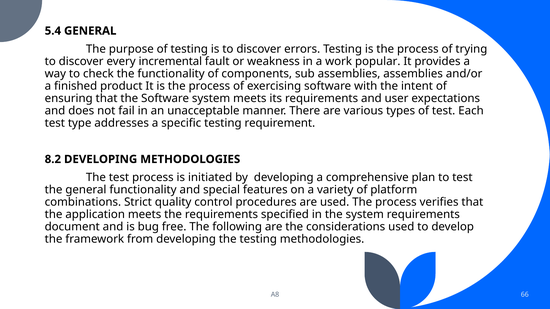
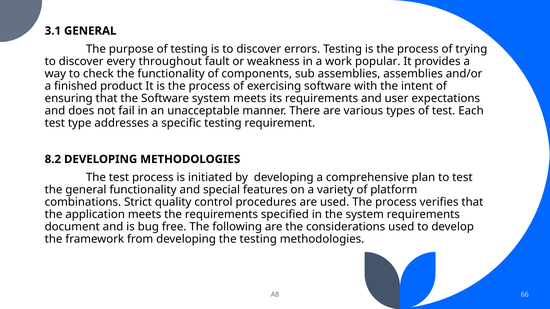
5.4: 5.4 -> 3.1 (53, 31)
incremental: incremental -> throughout (170, 61)
